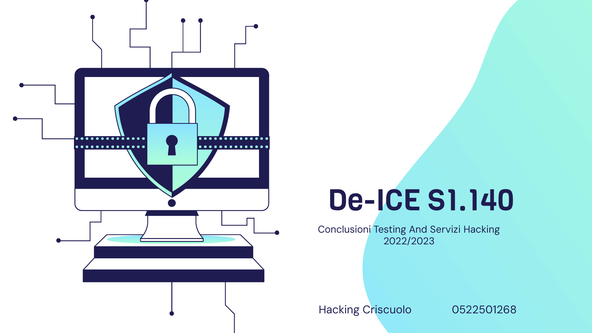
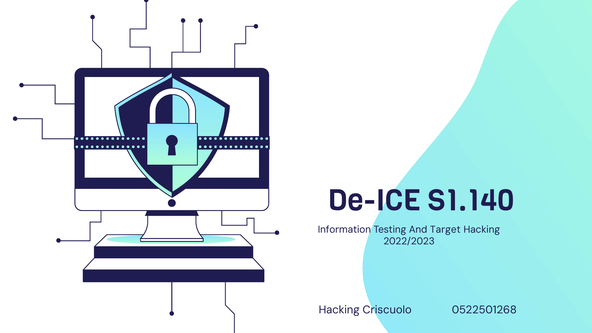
Conclusioni: Conclusioni -> Information (344, 229)
Servizi: Servizi -> Target (445, 229)
